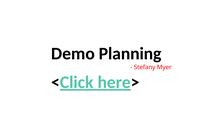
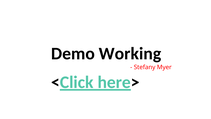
Planning: Planning -> Working (130, 54)
